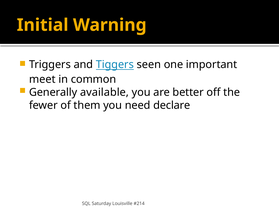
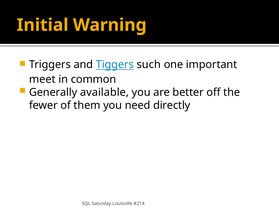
seen: seen -> such (149, 64)
declare: declare -> directly (172, 105)
